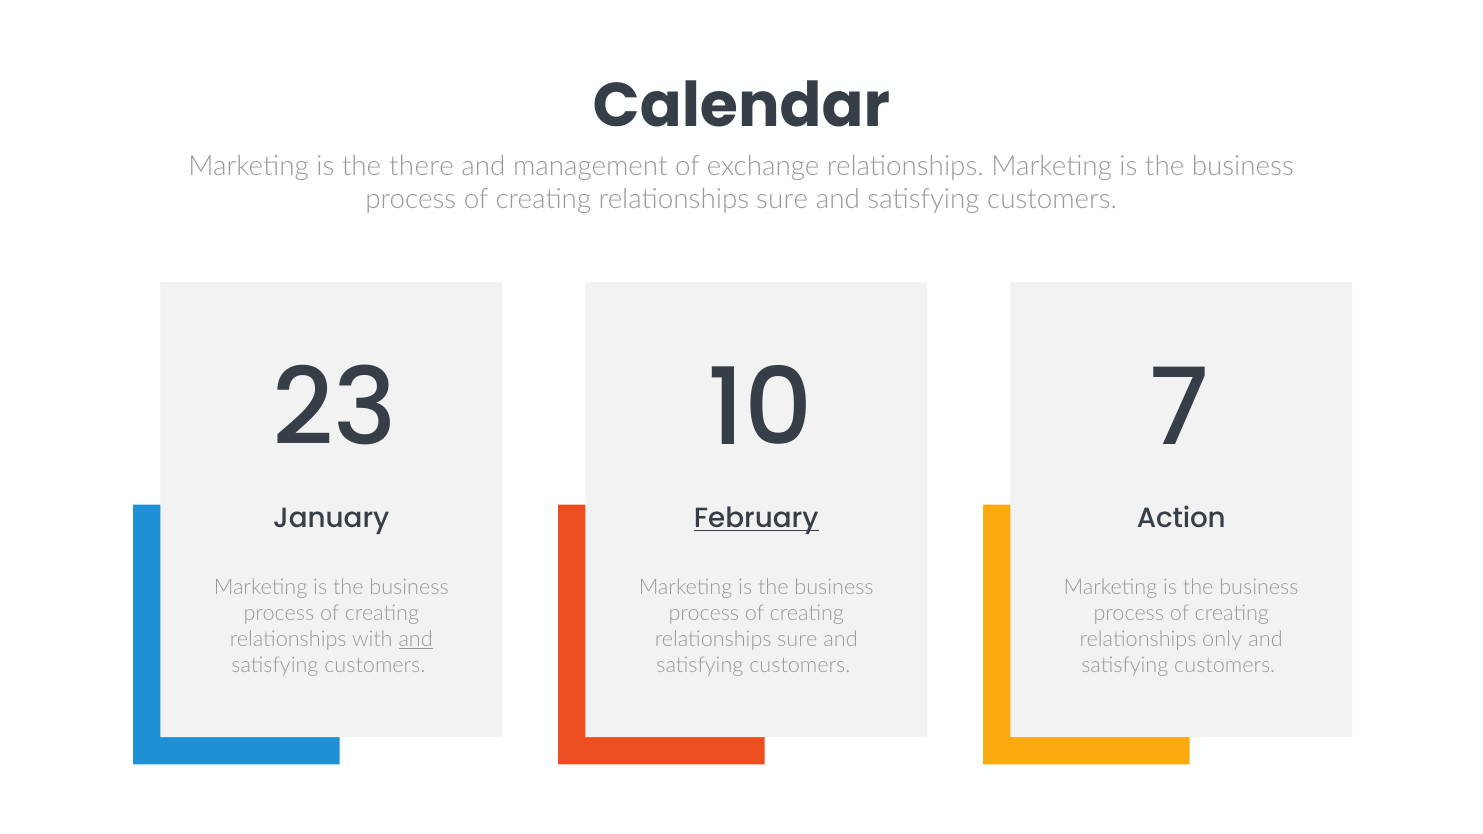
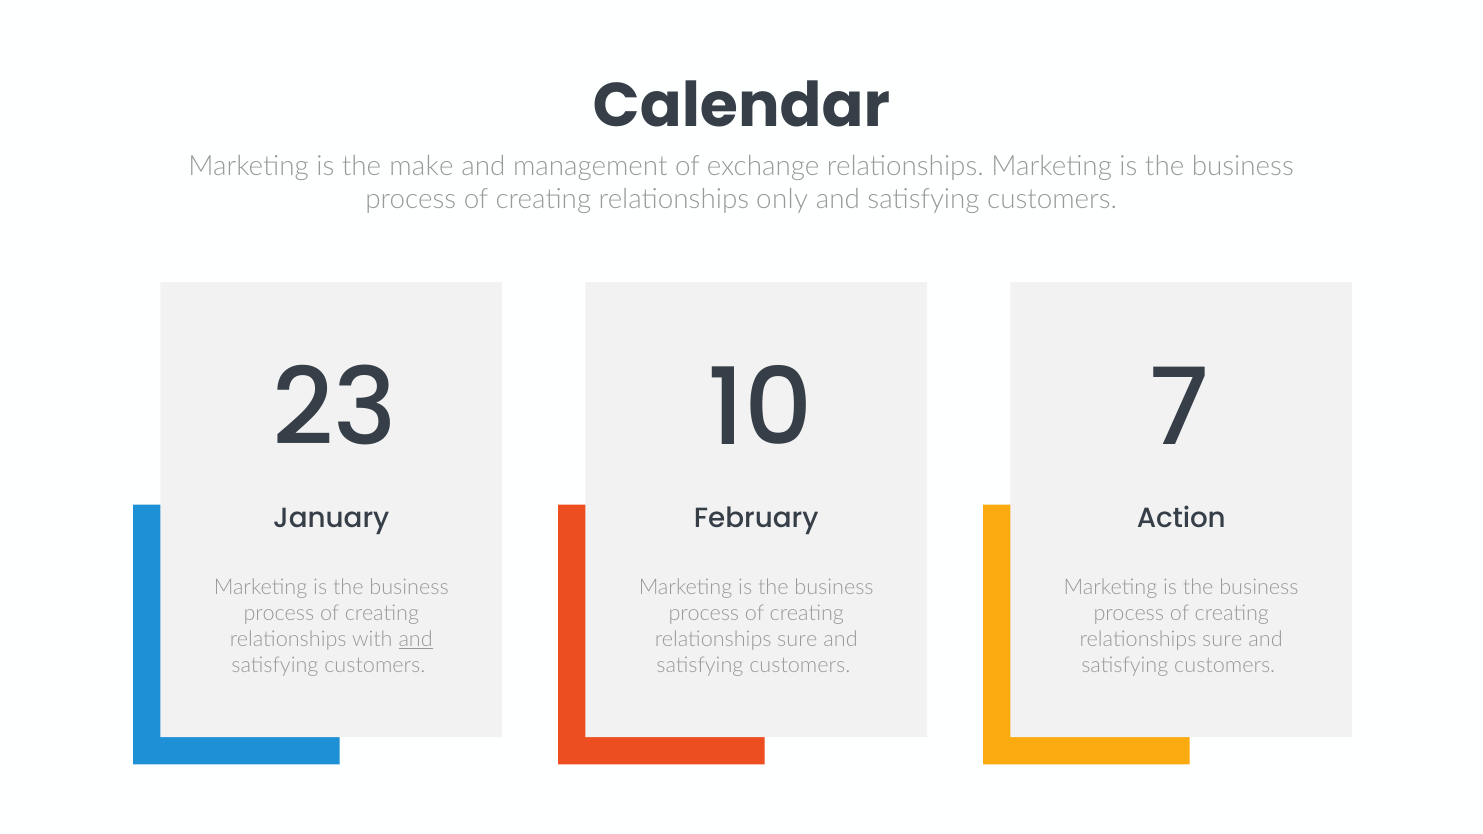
there: there -> make (421, 166)
sure: sure -> only (782, 200)
February underline: present -> none (756, 519)
only: only -> sure (1222, 640)
